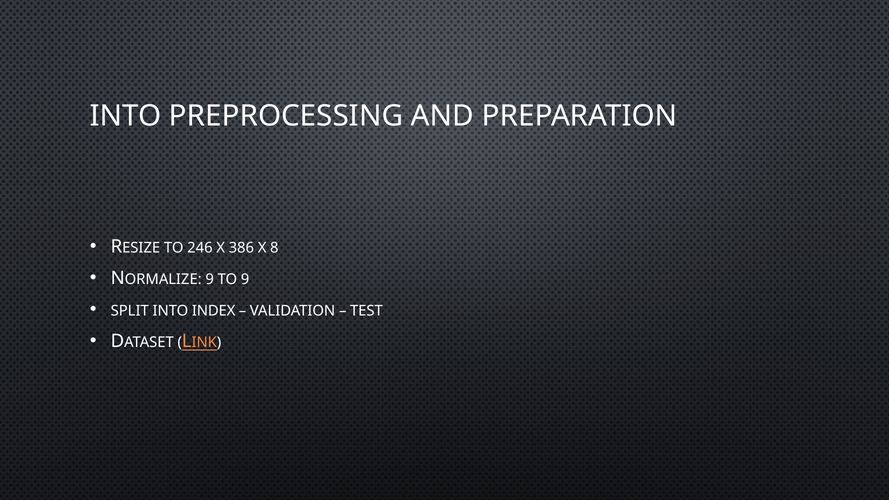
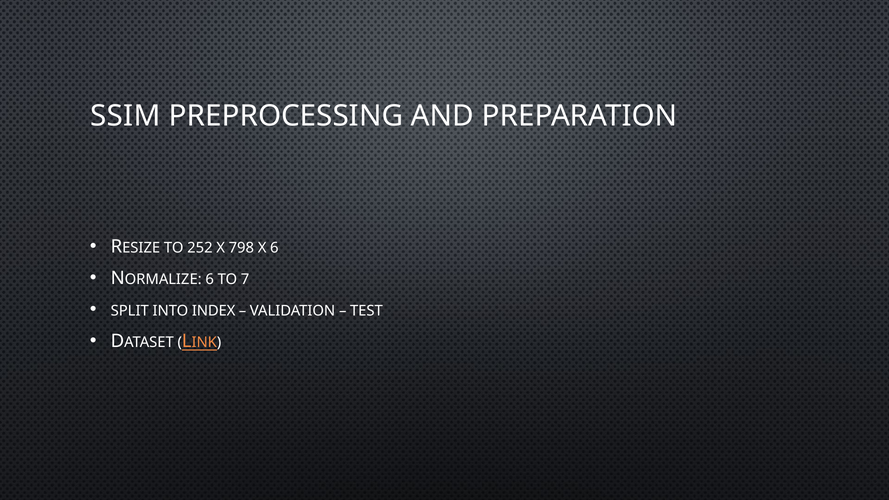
INTO: INTO -> SSIM (125, 116)
246: 246 -> 252 (200, 248)
386: 386 -> 798 (241, 248)
X 8: 8 -> 6 (274, 248)
9: 9 -> 6 (210, 279)
TO 9: 9 -> 7 (245, 279)
